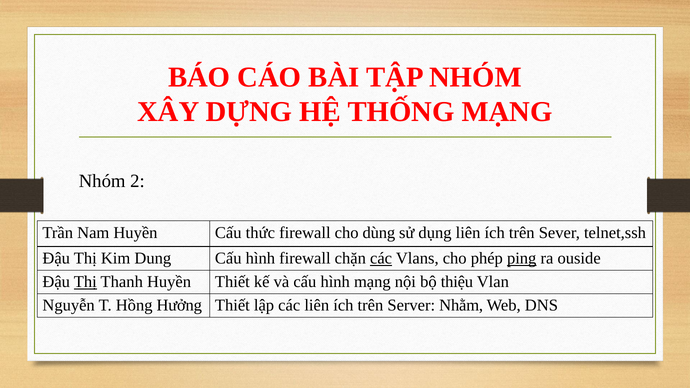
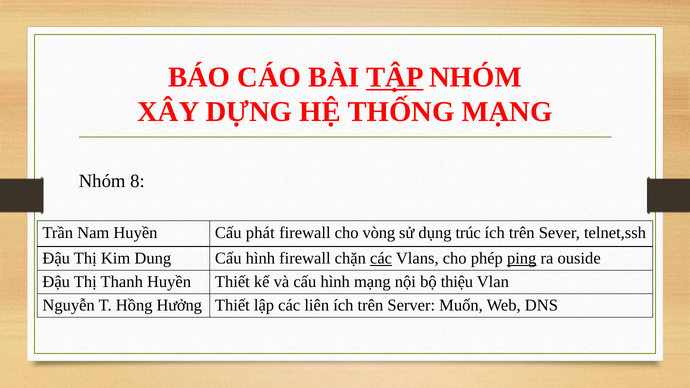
TẬP underline: none -> present (395, 77)
2: 2 -> 8 (137, 181)
thức: thức -> phát (260, 233)
dùng: dùng -> vòng (379, 233)
dụng liên: liên -> trúc (468, 233)
Thị underline: present -> none (85, 282)
Nhằm: Nhằm -> Muốn (461, 306)
